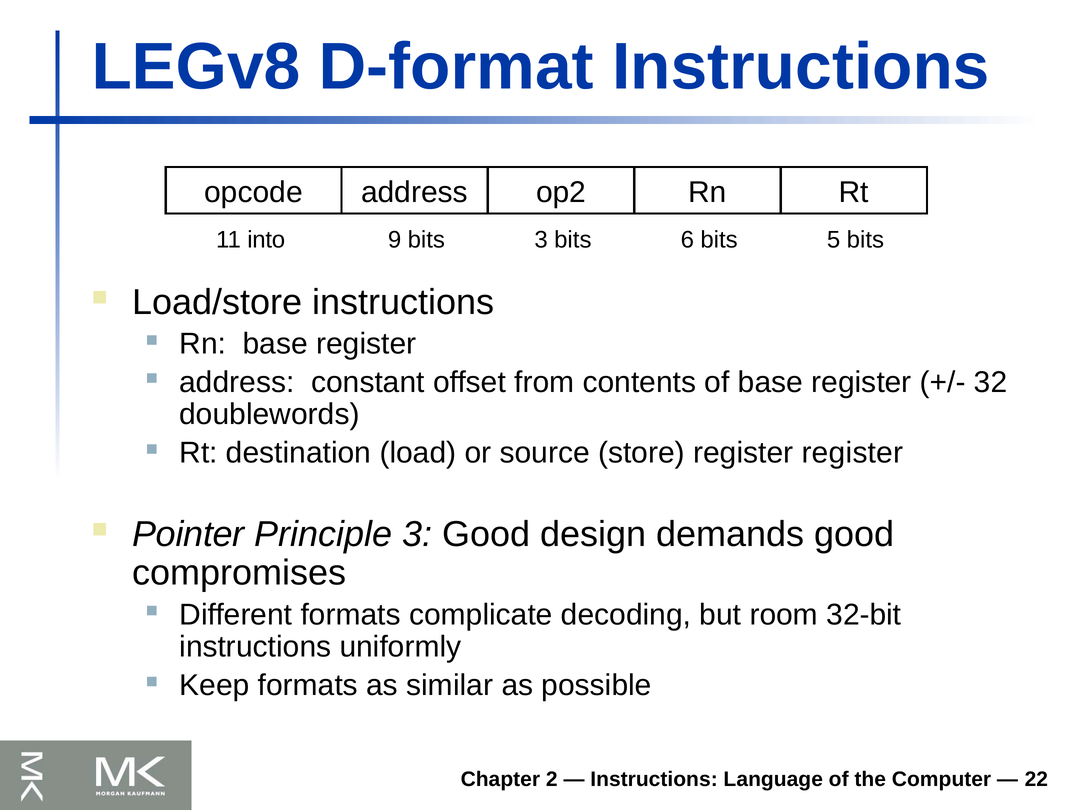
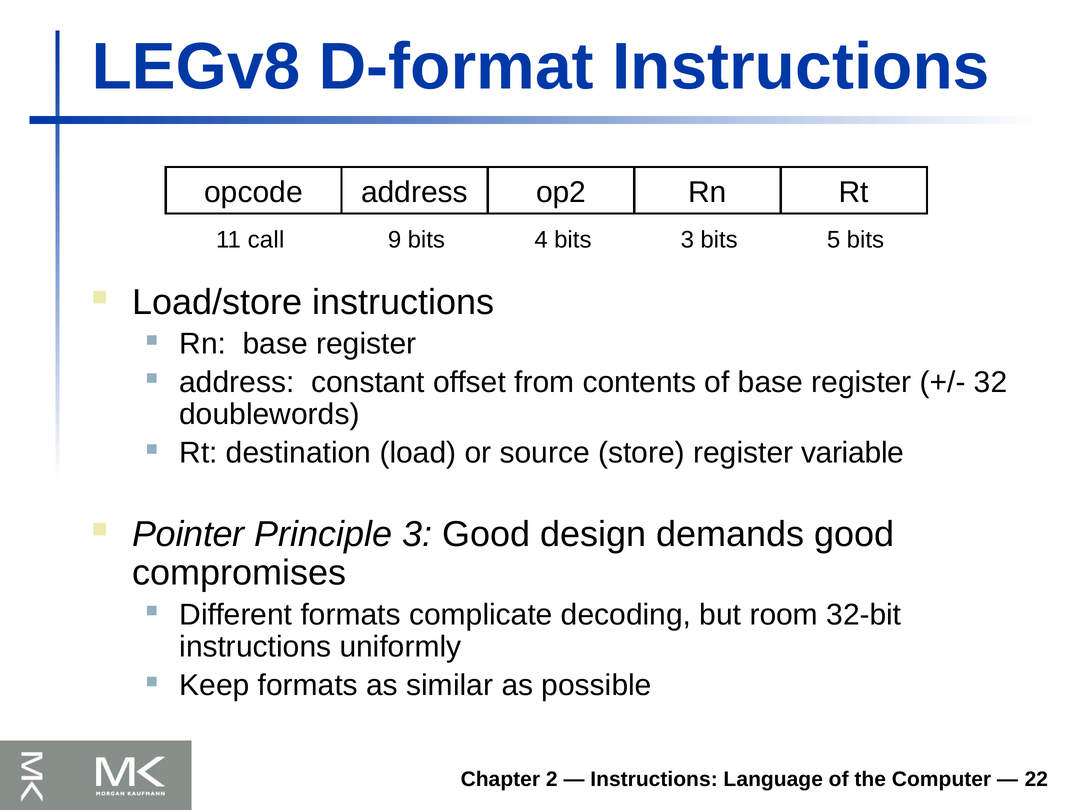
into: into -> call (266, 240)
bits 3: 3 -> 4 (541, 240)
bits 6: 6 -> 3 (687, 240)
register register: register -> variable (853, 453)
